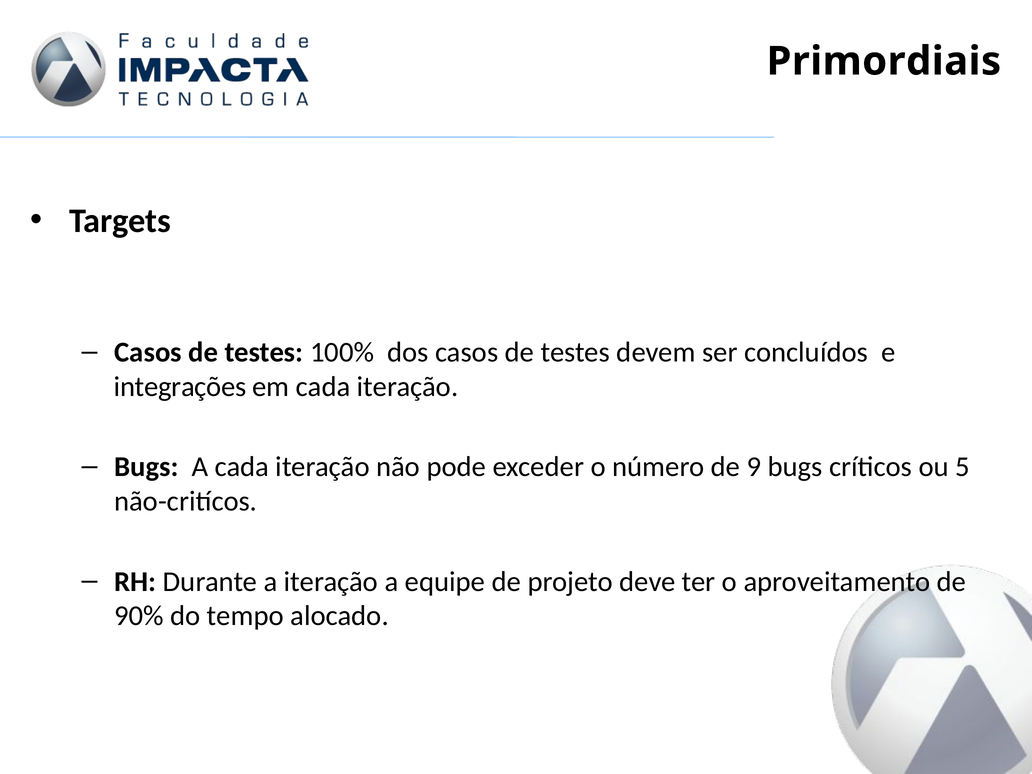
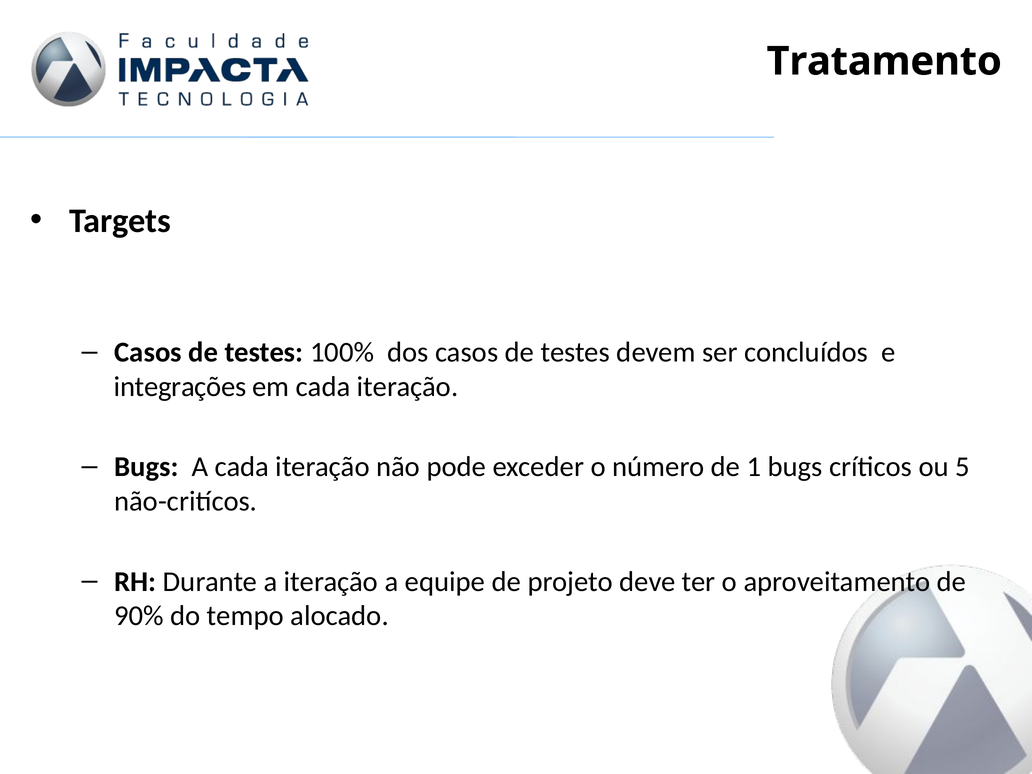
Primordiais: Primordiais -> Tratamento (884, 61)
9: 9 -> 1 (754, 467)
